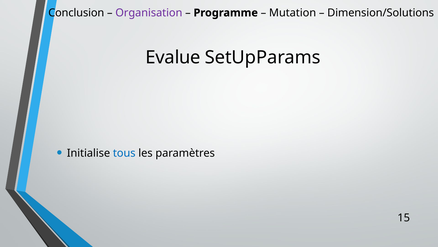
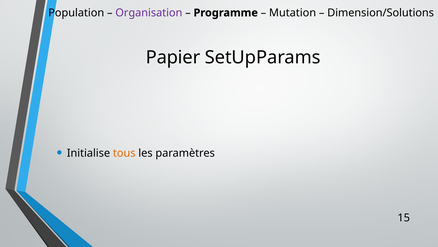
Conclusion: Conclusion -> Population (76, 13)
Evalue: Evalue -> Papier (173, 57)
tous colour: blue -> orange (124, 153)
